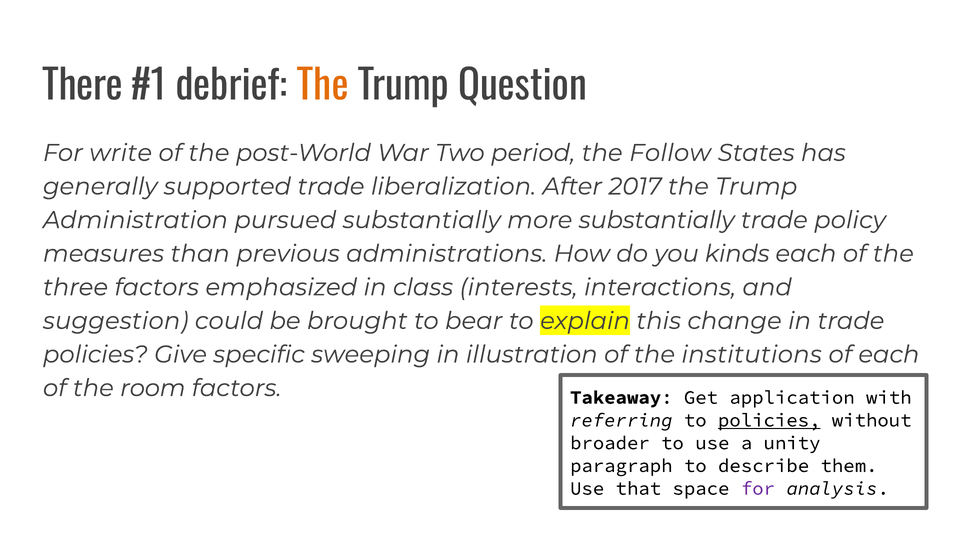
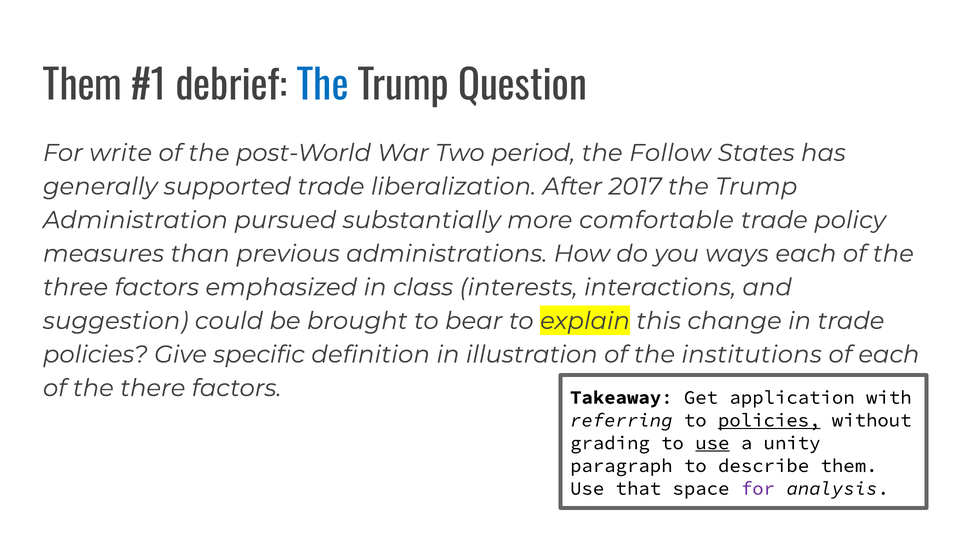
There: There -> Them (83, 87)
The colour: orange -> blue (323, 87)
more substantially: substantially -> comfortable (656, 220)
kinds: kinds -> ways (737, 254)
sweeping: sweeping -> definition (371, 354)
room: room -> there (153, 388)
broader: broader -> grading (610, 443)
use underline: none -> present (712, 443)
